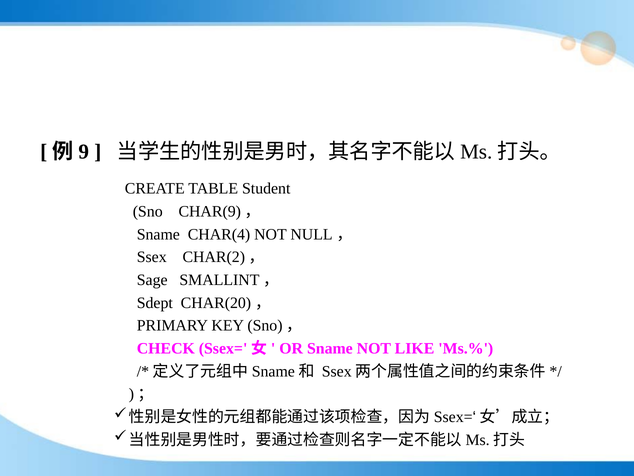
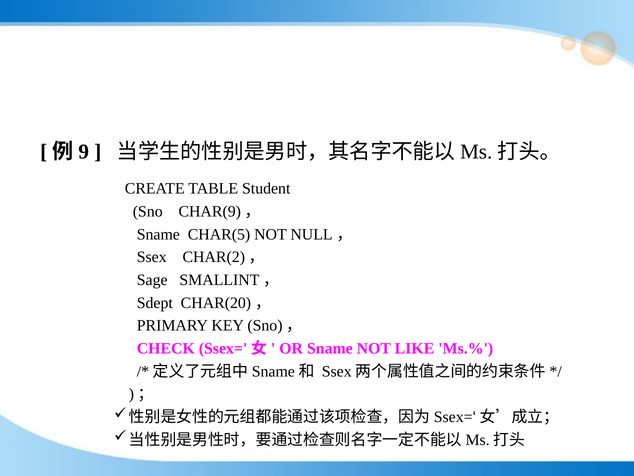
CHAR(4: CHAR(4 -> CHAR(5 (219, 234)
